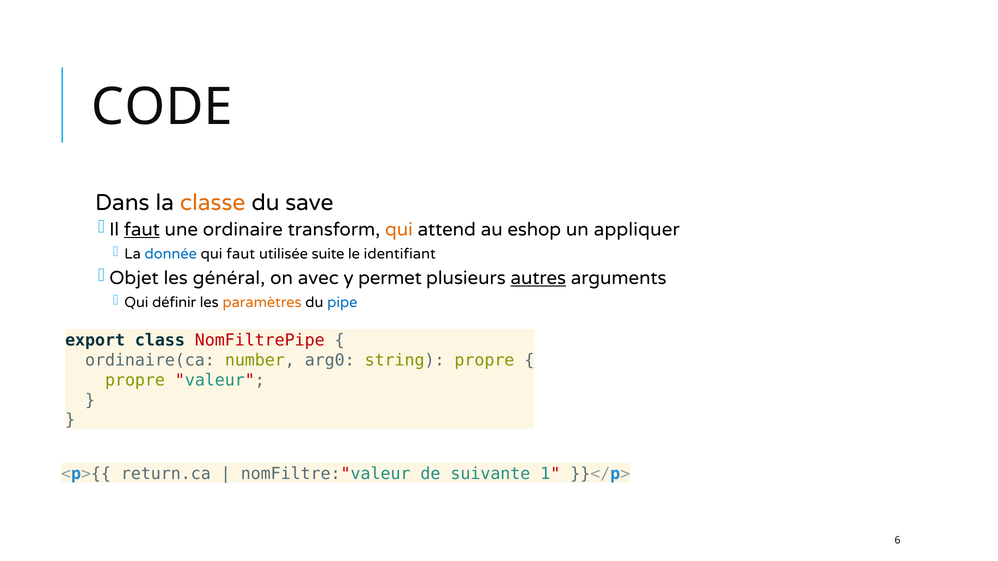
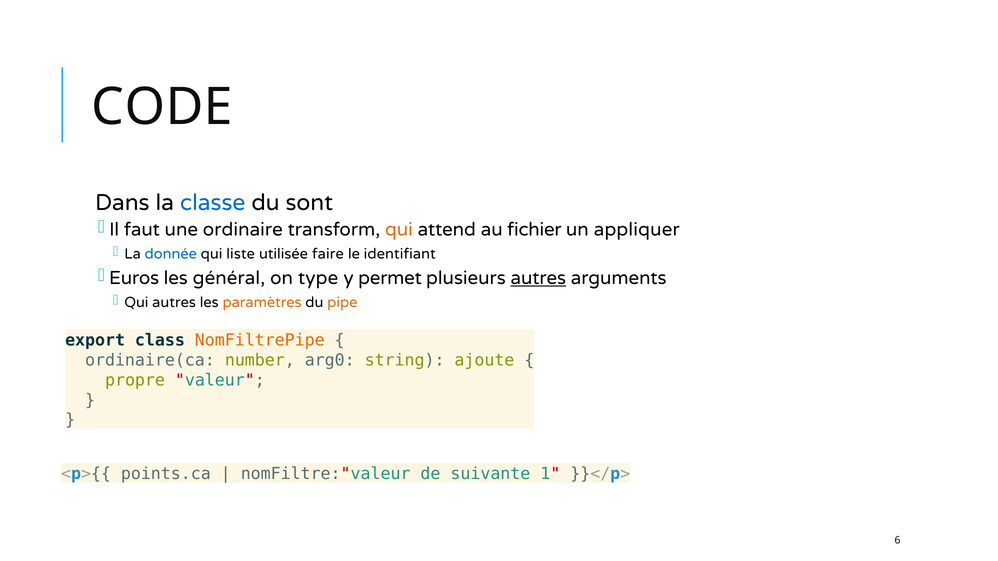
classe colour: orange -> blue (213, 203)
save: save -> sont (309, 203)
faut underline: present -> none (142, 230)
eshop: eshop -> fichier (534, 230)
qui faut: faut -> liste (241, 254)
suite: suite -> faire (328, 254)
Objet: Objet -> Euros (134, 278)
avec: avec -> type (318, 278)
Qui définir: définir -> autres (174, 302)
pipe colour: blue -> orange (342, 302)
NomFiltrePipe colour: red -> orange (260, 340)
string propre: propre -> ajoute (484, 360)
return.ca: return.ca -> points.ca (166, 474)
